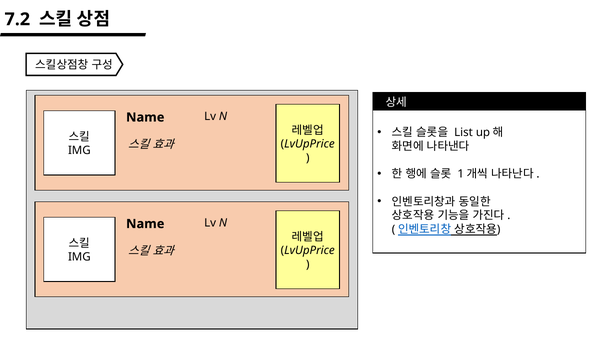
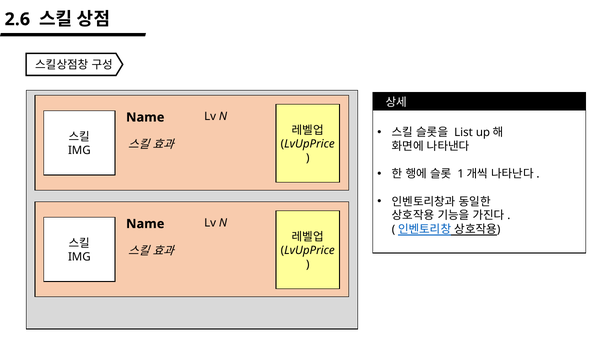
7.2: 7.2 -> 2.6 (17, 19)
